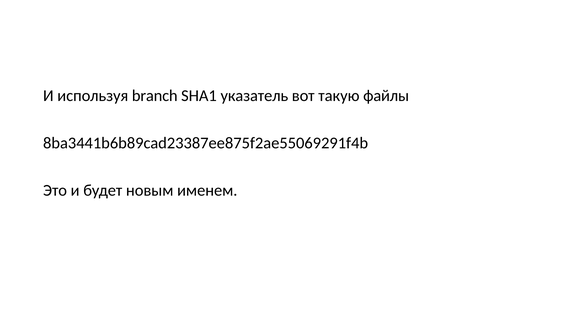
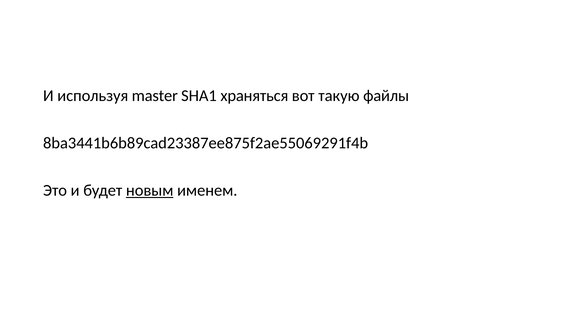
branch: branch -> master (155, 96)
указатель: указатель -> храняться (254, 96)
новым underline: none -> present (150, 190)
